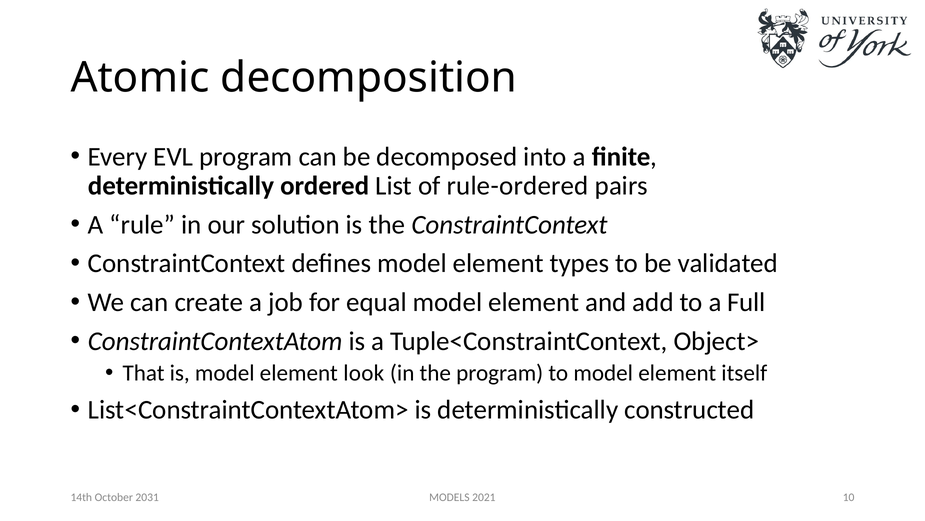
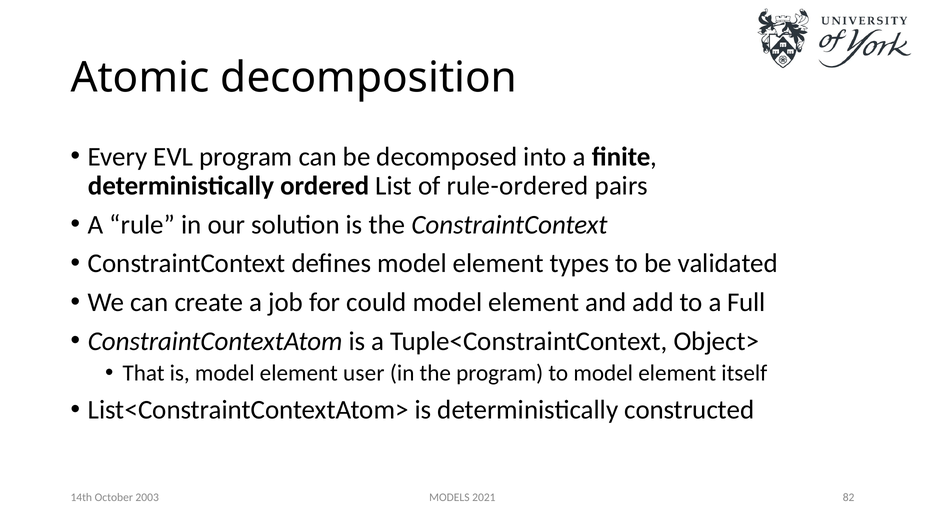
equal: equal -> could (376, 302)
look: look -> user (364, 373)
10: 10 -> 82 (849, 497)
2031: 2031 -> 2003 (147, 497)
